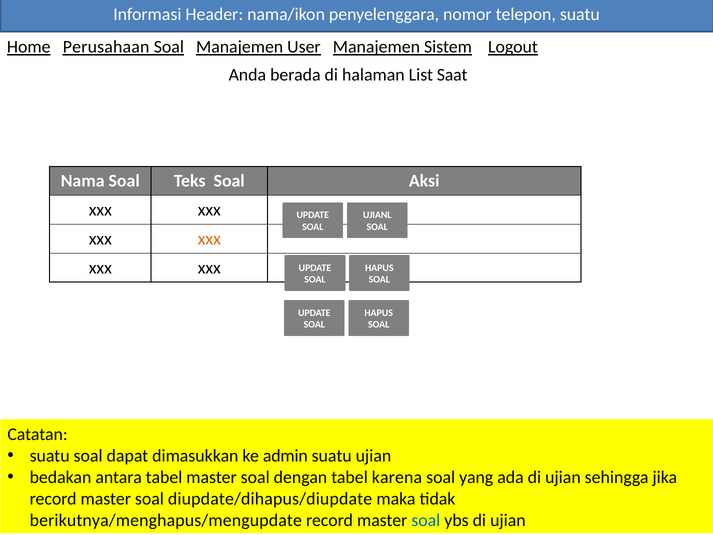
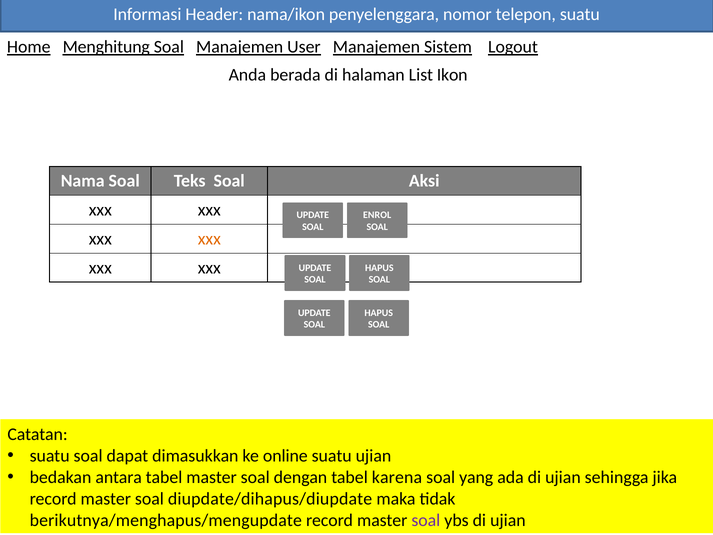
Perusahaan: Perusahaan -> Menghitung (106, 47)
Saat: Saat -> Ikon (452, 75)
UJIANL: UJIANL -> ENROL (377, 215)
admin: admin -> online (285, 456)
soal colour: blue -> purple (426, 520)
